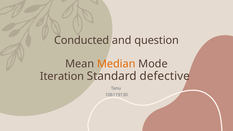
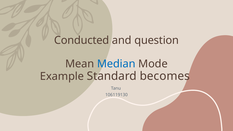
Median colour: orange -> blue (116, 64)
Iteration: Iteration -> Example (62, 76)
defective: defective -> becomes (165, 76)
